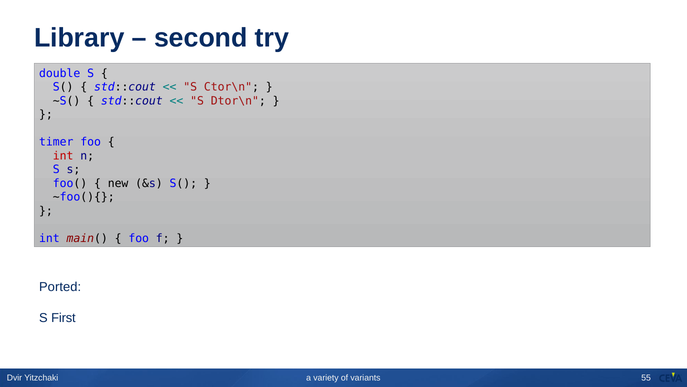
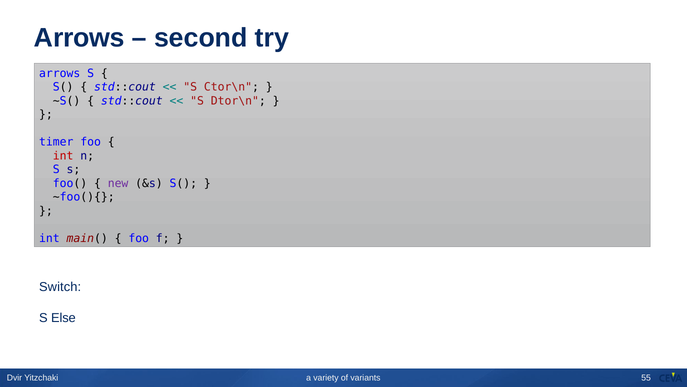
Library: Library -> Arrows (79, 38)
double: double -> arrows (60, 73)
new colour: black -> purple (118, 183)
Ported: Ported -> Switch (60, 286)
First: First -> Else (63, 317)
